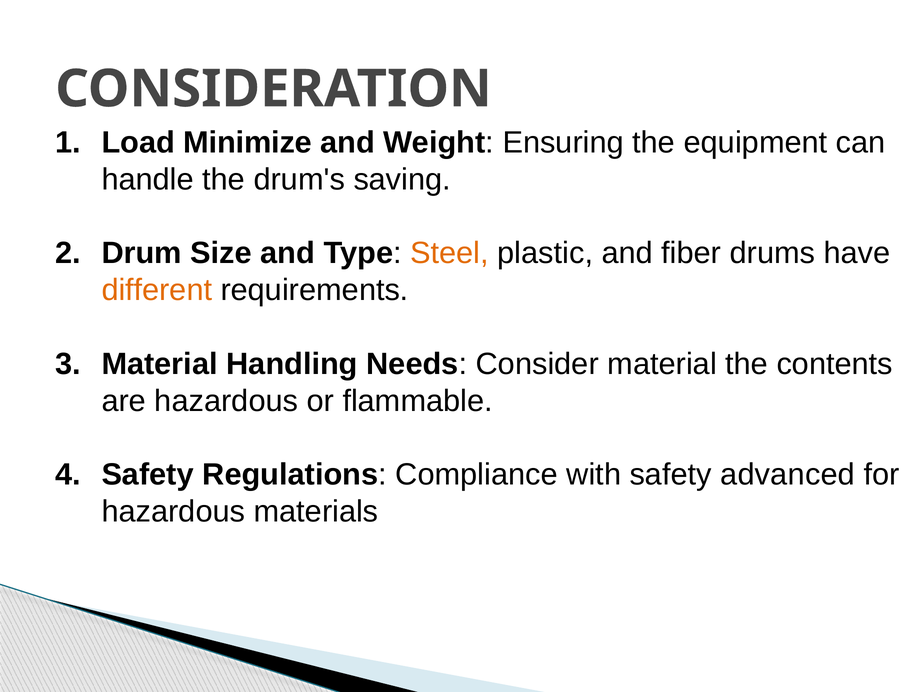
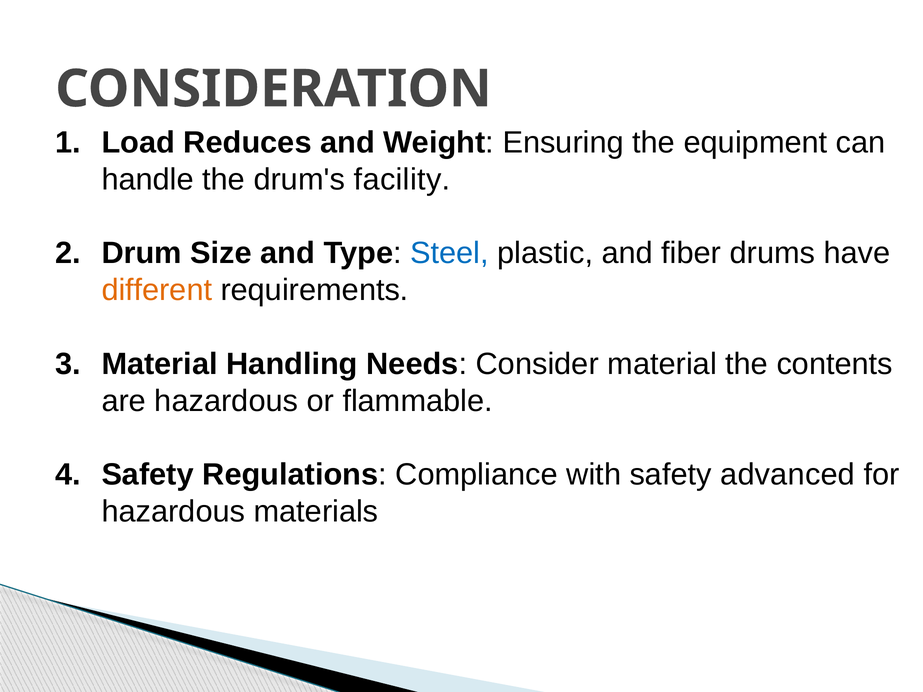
Minimize: Minimize -> Reduces (248, 143)
saving: saving -> facility (402, 180)
Steel colour: orange -> blue (450, 253)
